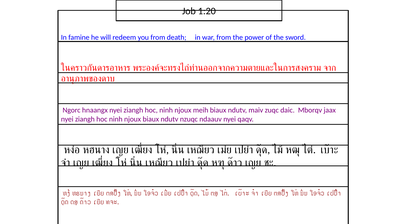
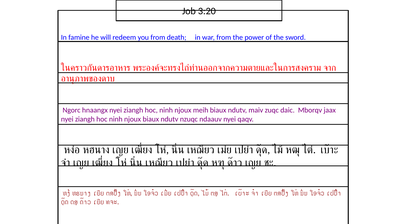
1:20: 1:20 -> 3:20 (207, 11)
